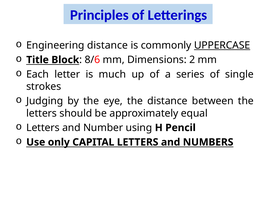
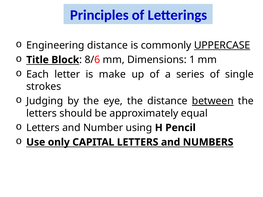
2: 2 -> 1 (192, 60)
much: much -> make (112, 74)
between underline: none -> present (213, 101)
